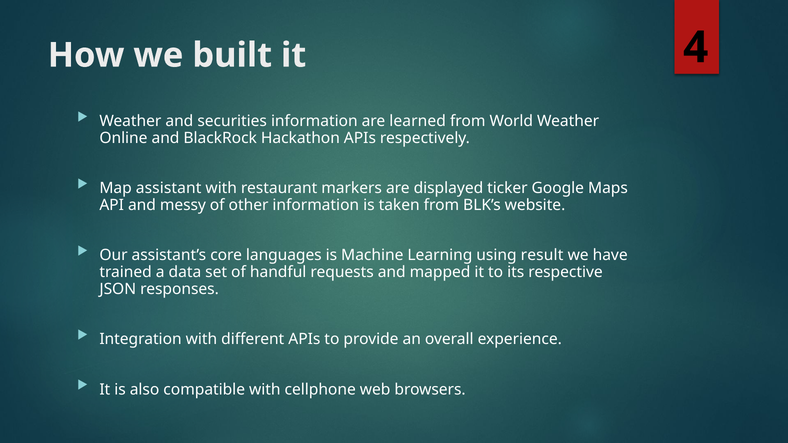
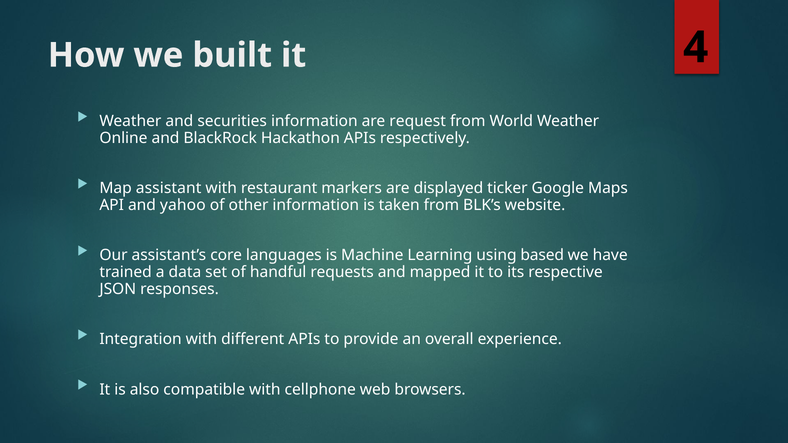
learned: learned -> request (418, 121)
messy: messy -> yahoo (183, 205)
result: result -> based (542, 255)
